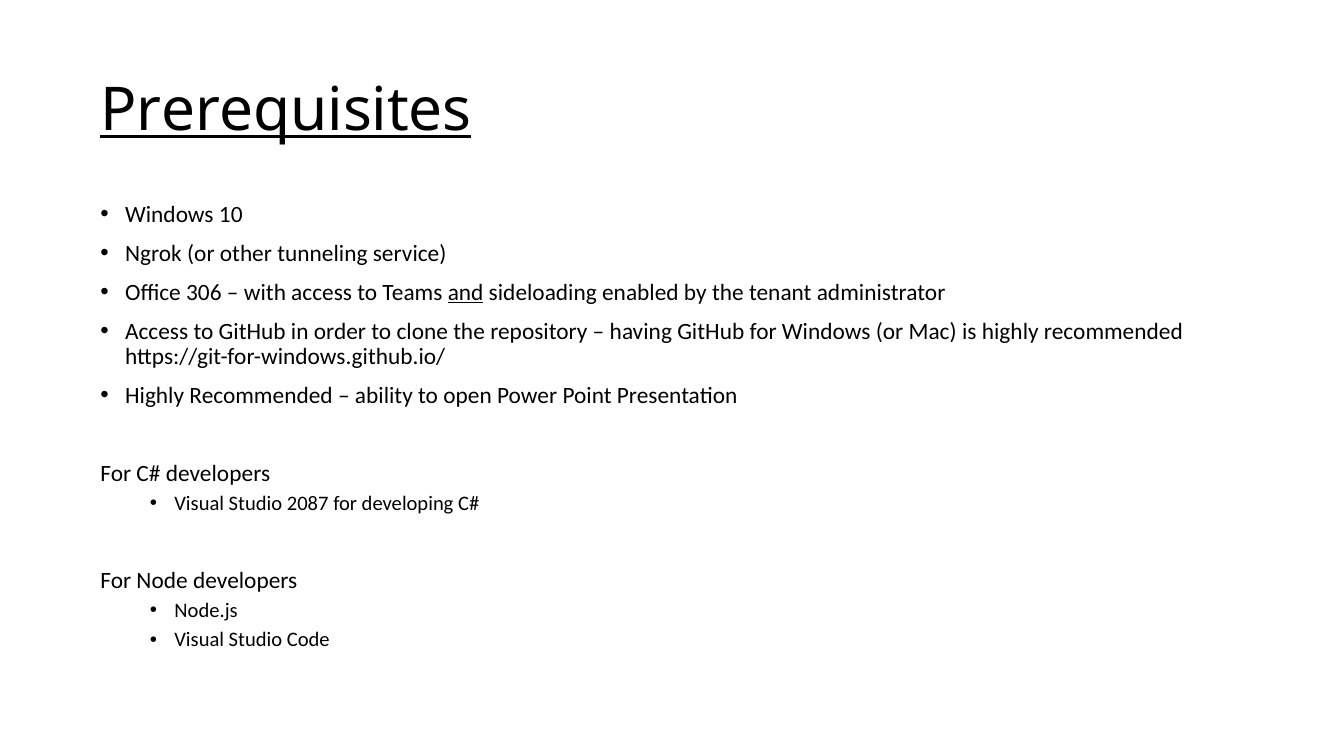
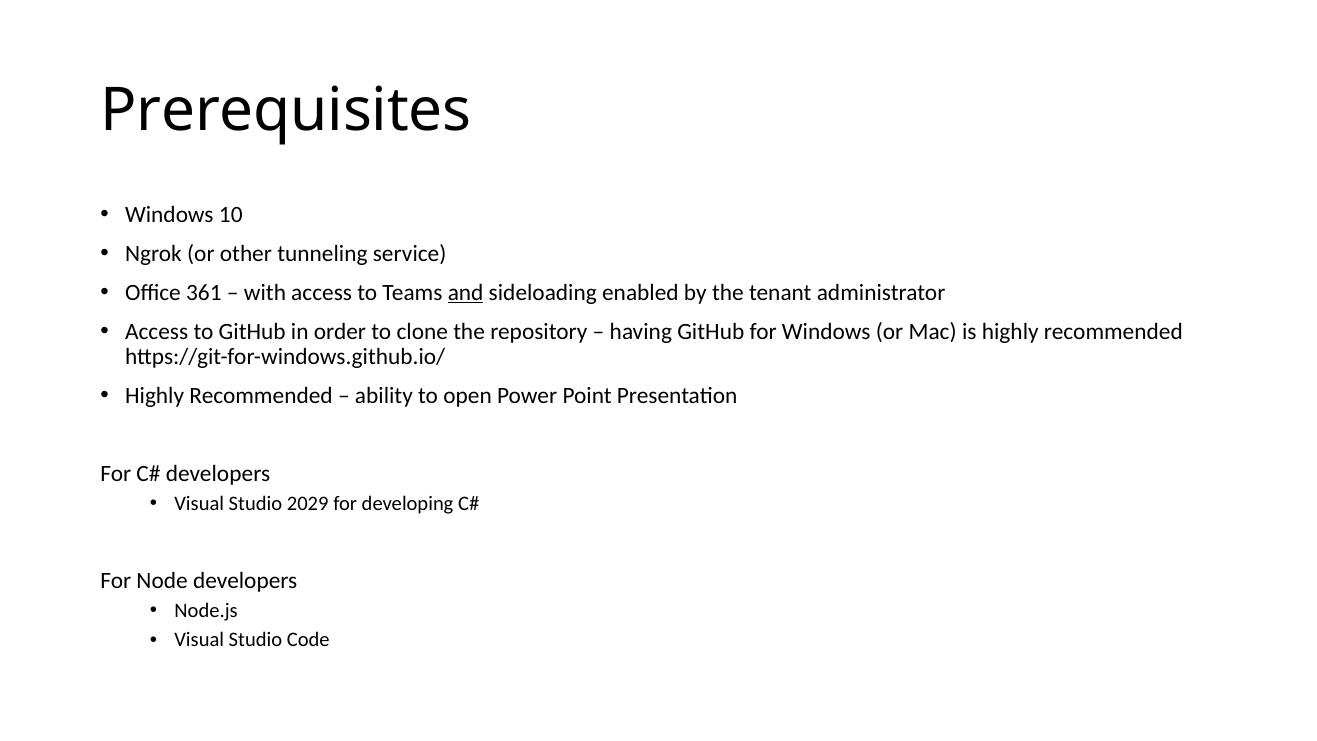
Prerequisites underline: present -> none (286, 111)
306: 306 -> 361 (204, 292)
2087: 2087 -> 2029 (308, 504)
